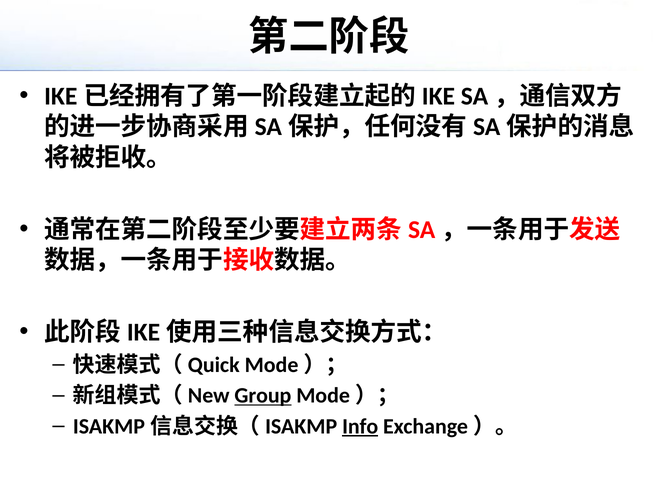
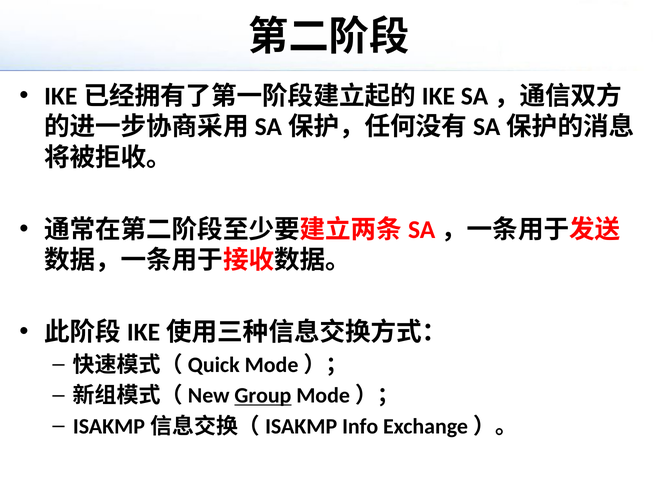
Info underline: present -> none (360, 426)
